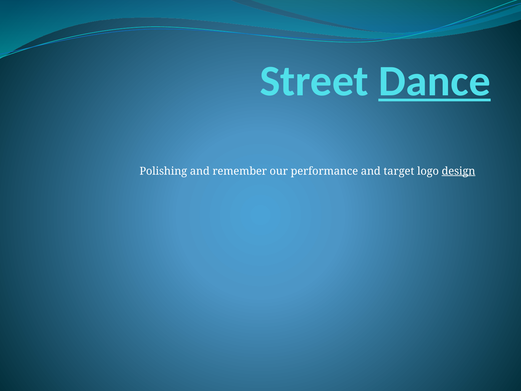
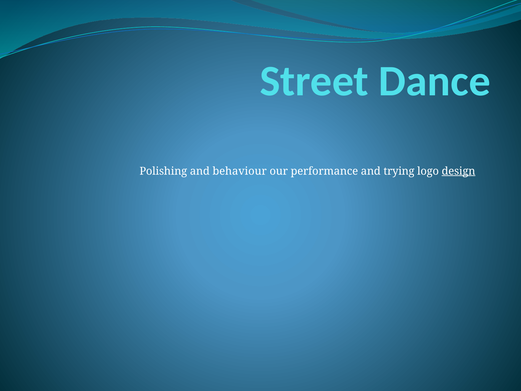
Dance underline: present -> none (434, 81)
remember: remember -> behaviour (240, 171)
target: target -> trying (399, 171)
